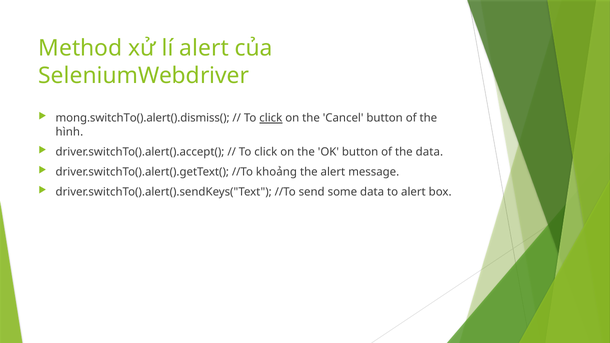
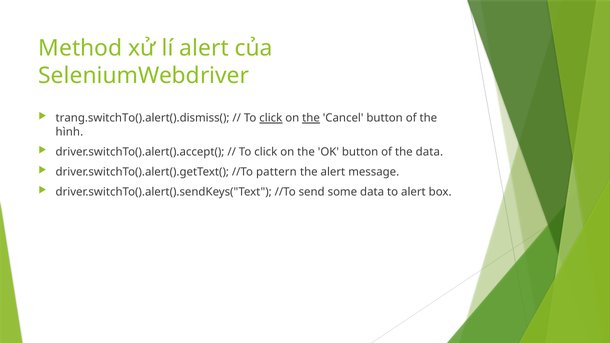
mong.switchTo().alert().dismiss(: mong.switchTo().alert().dismiss( -> trang.switchTo().alert().dismiss( (143, 118)
the underline: none -> present (311, 118)
khoảng: khoảng -> pattern (276, 172)
